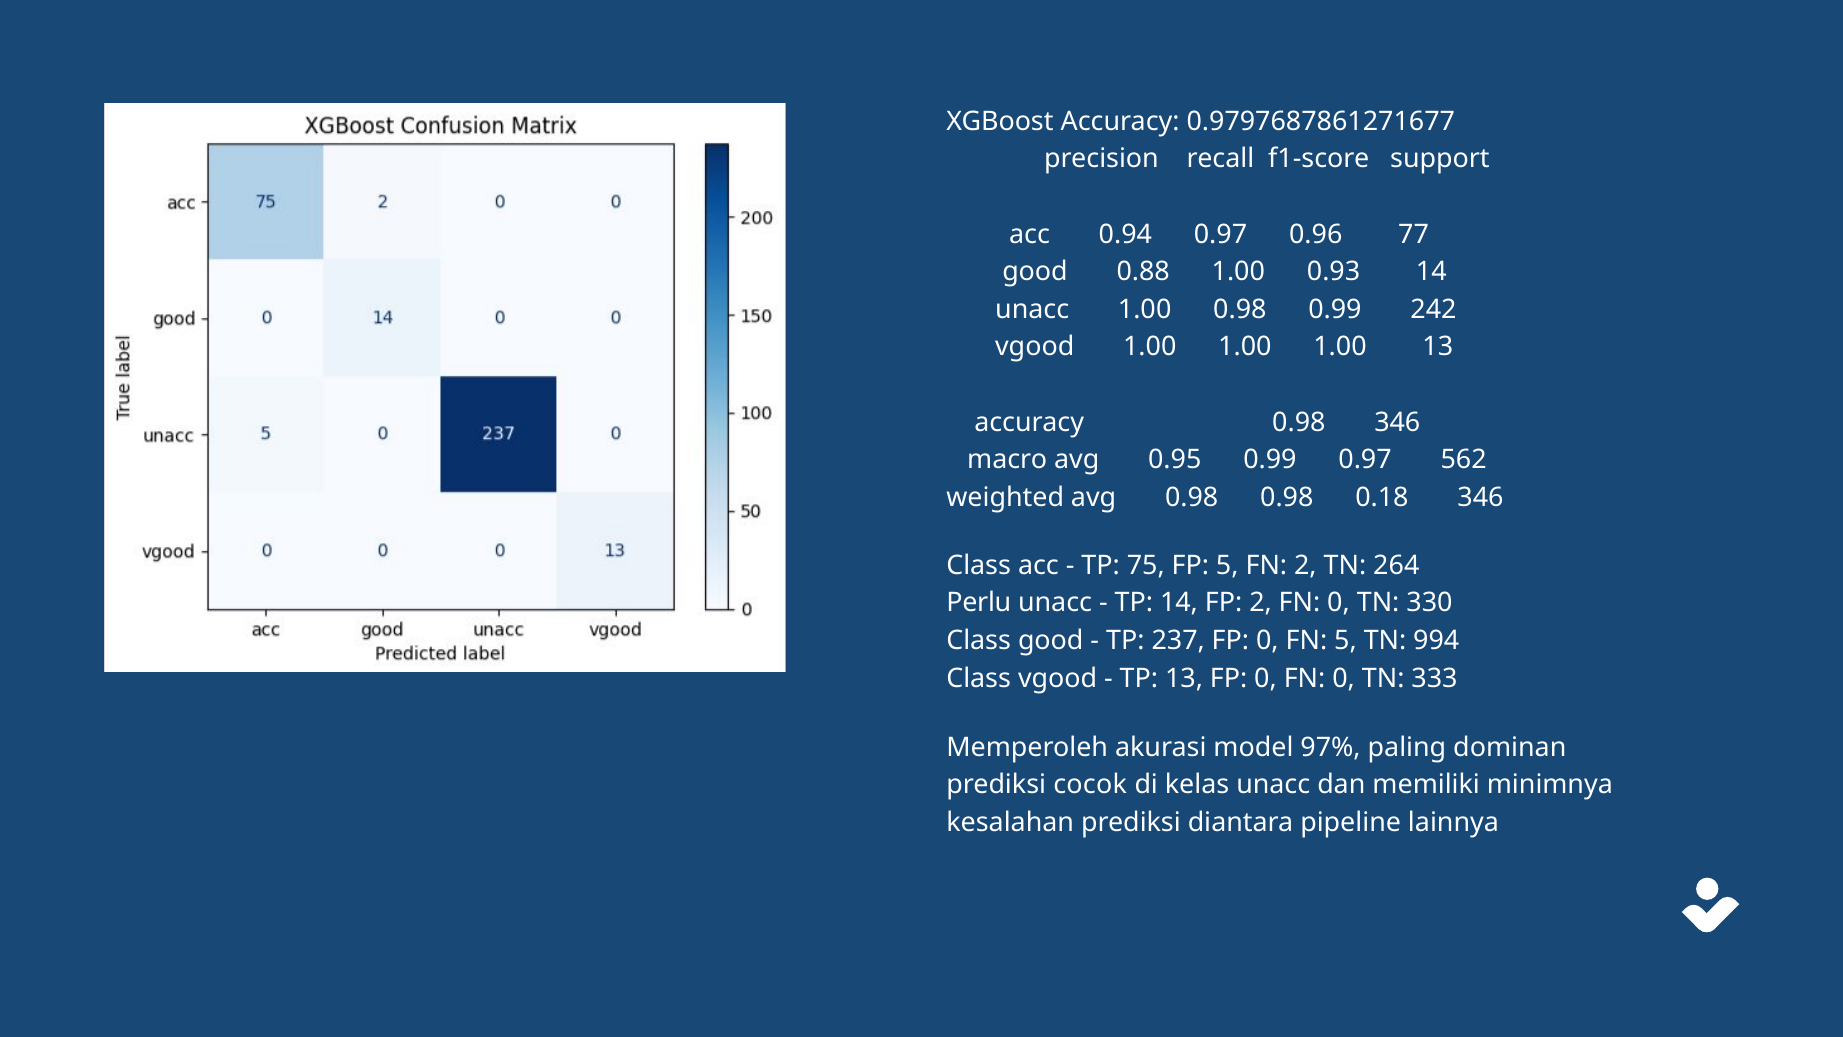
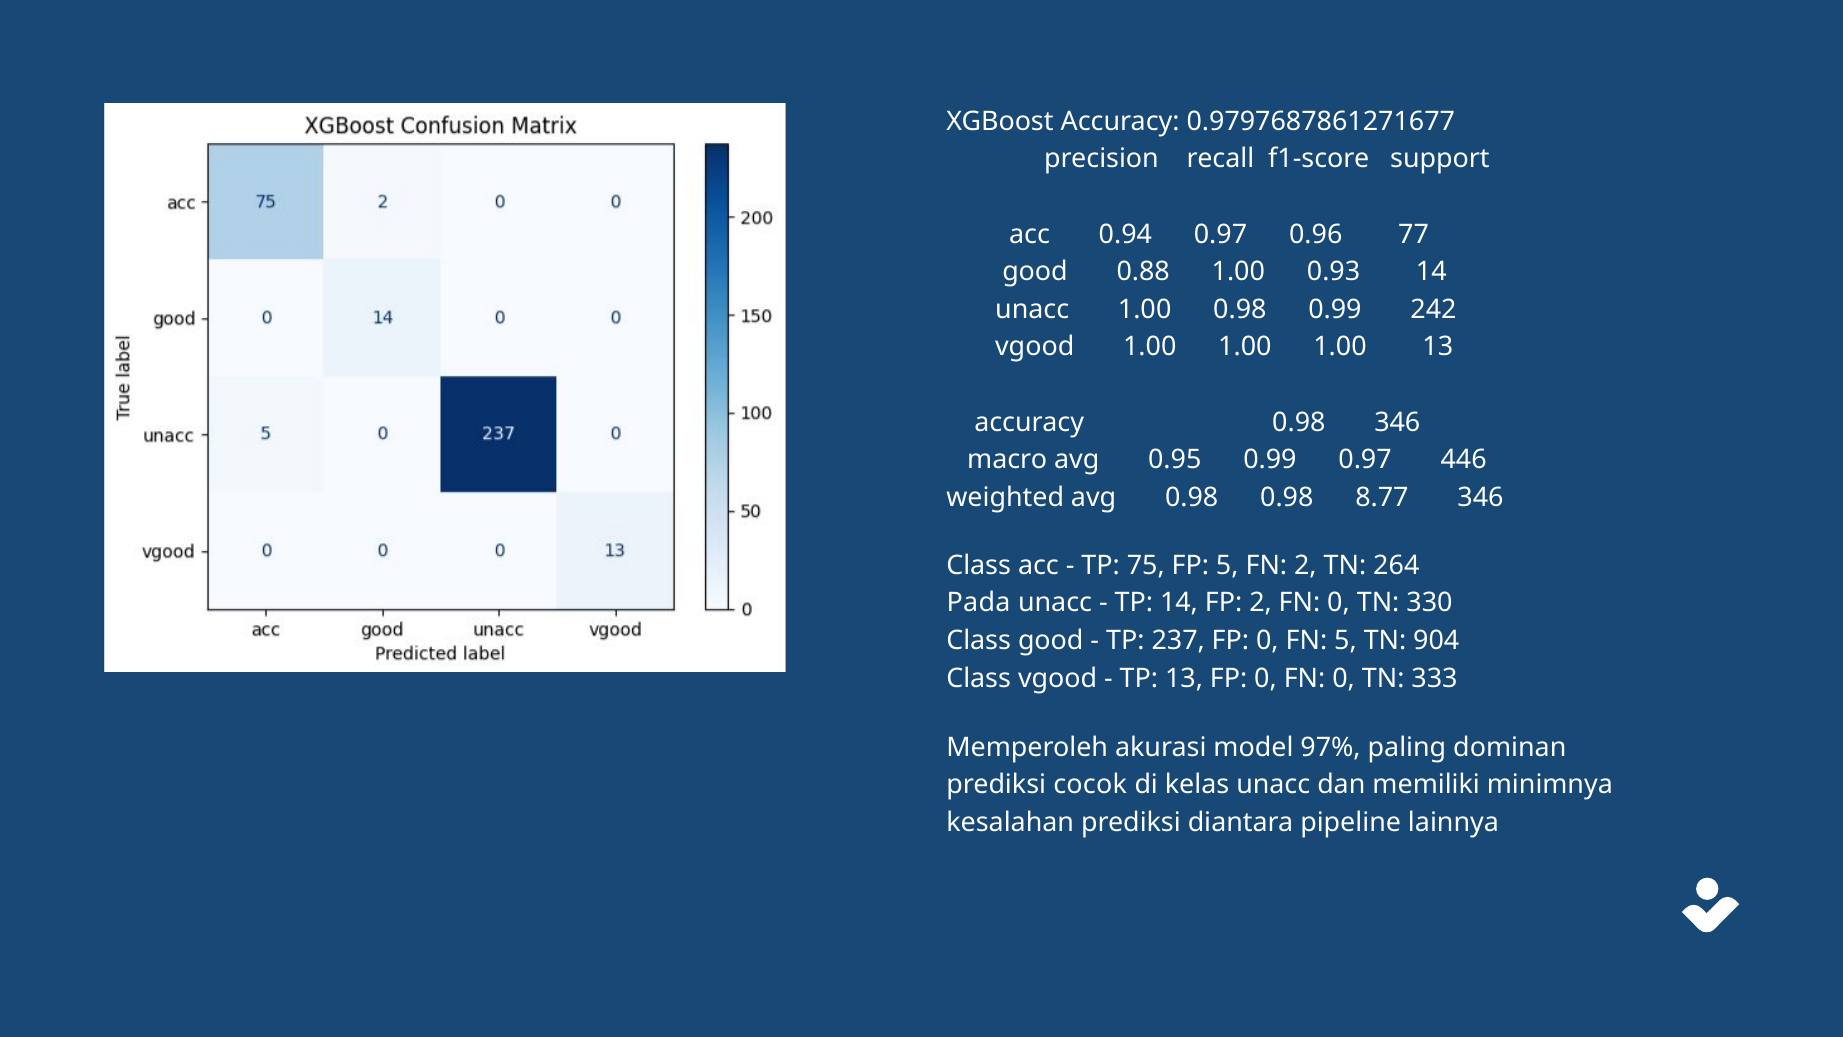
562: 562 -> 446 (1464, 460)
0.18: 0.18 -> 8.77 (1382, 497)
Perlu: Perlu -> Pada (979, 603)
994: 994 -> 904 (1436, 640)
